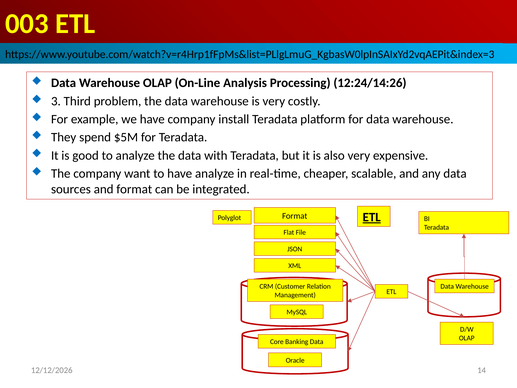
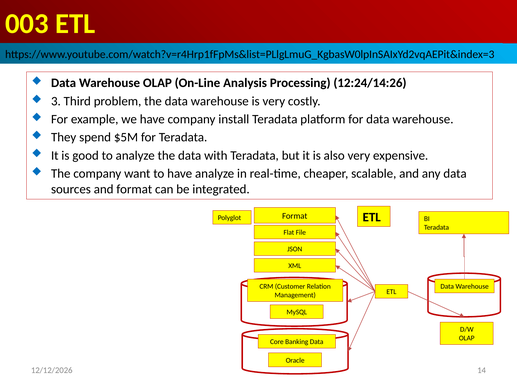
ETL underline: present -> none (372, 217)
